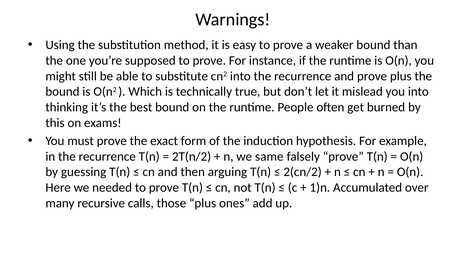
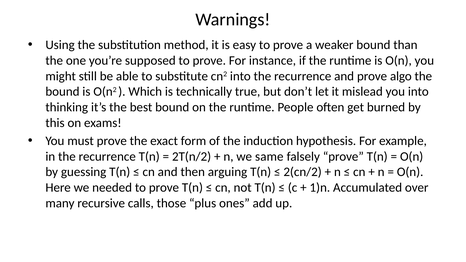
prove plus: plus -> algo (401, 76)
